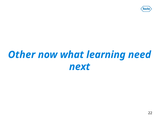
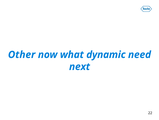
learning: learning -> dynamic (106, 54)
